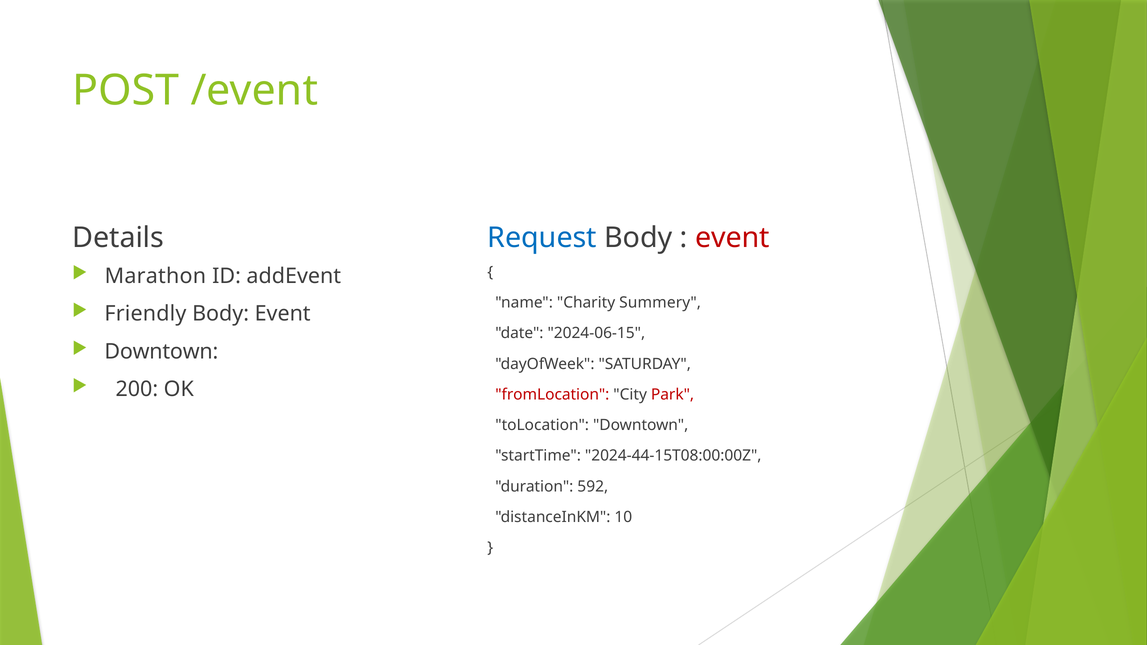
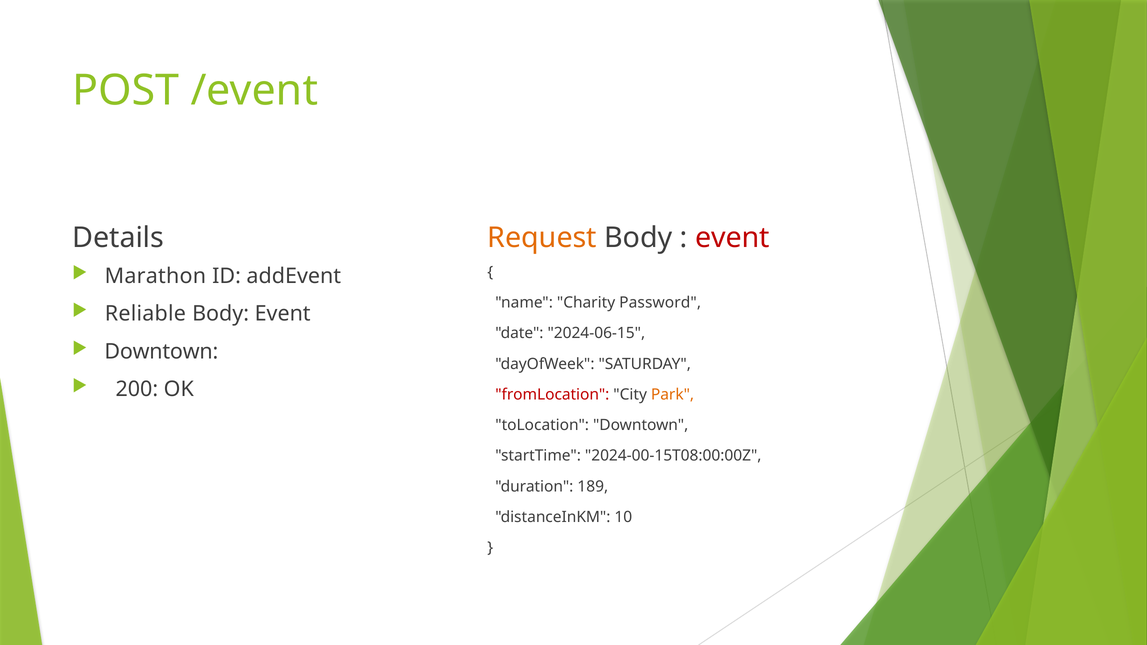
Request colour: blue -> orange (542, 238)
Summery: Summery -> Password (660, 303)
Friendly: Friendly -> Reliable (145, 314)
Park colour: red -> orange (673, 395)
2024-44-15T08:00:00Z: 2024-44-15T08:00:00Z -> 2024-00-15T08:00:00Z (673, 456)
592: 592 -> 189 (593, 487)
